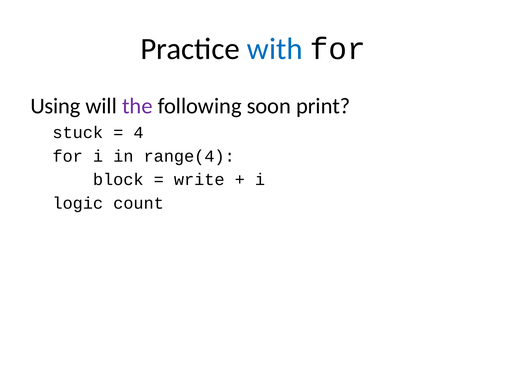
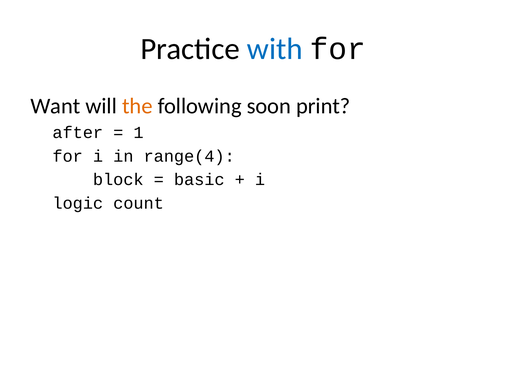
Using: Using -> Want (55, 106)
the colour: purple -> orange (137, 106)
stuck: stuck -> after (78, 133)
4: 4 -> 1 (139, 133)
write: write -> basic (199, 180)
